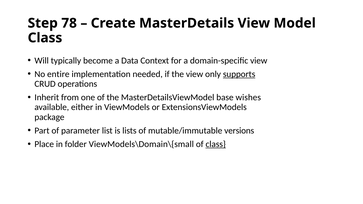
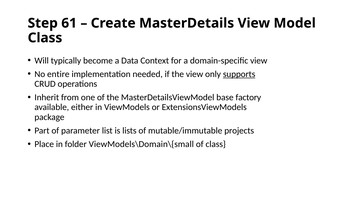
78: 78 -> 61 (69, 23)
wishes: wishes -> factory (248, 98)
versions: versions -> projects (239, 131)
class underline: present -> none (216, 144)
